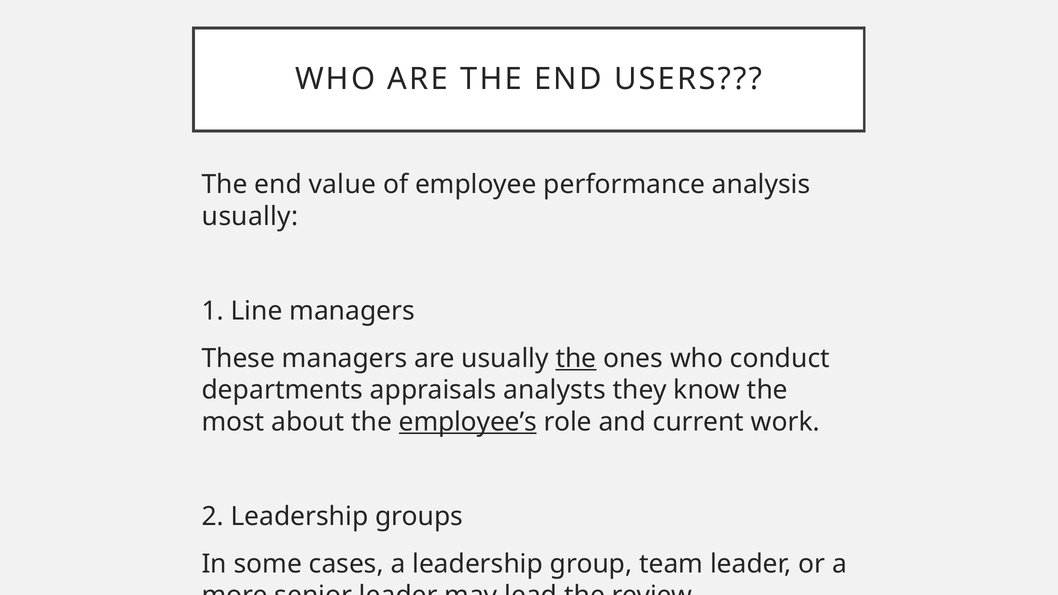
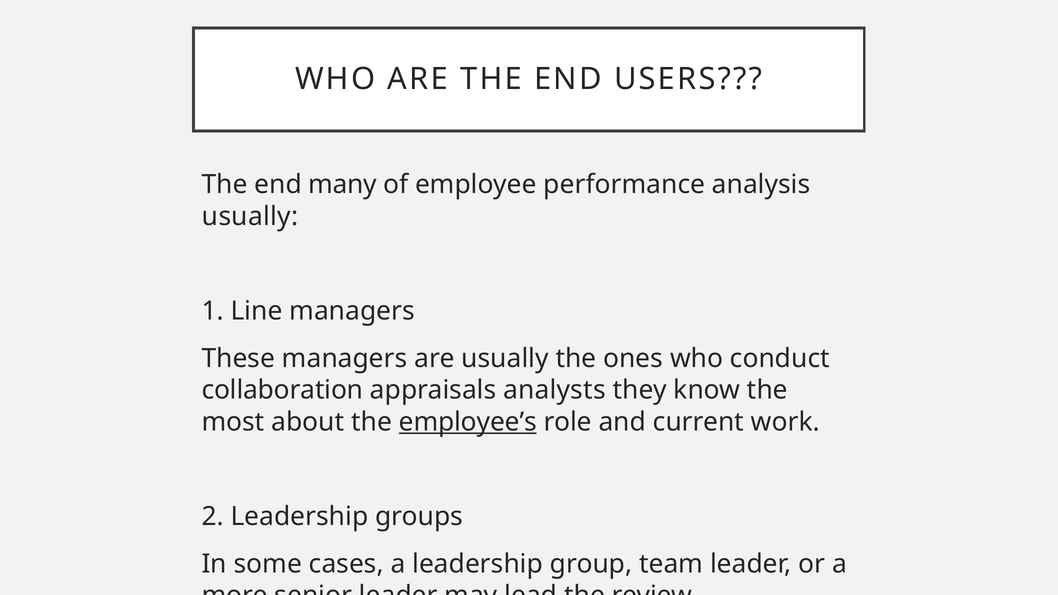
value: value -> many (343, 185)
the underline: present -> none (576, 358)
departments: departments -> collaboration (282, 390)
